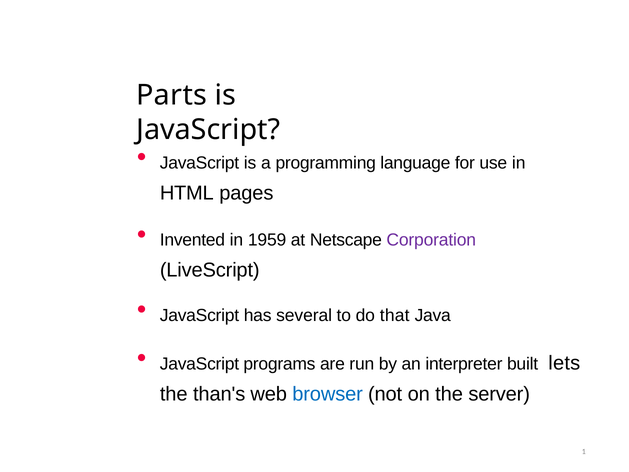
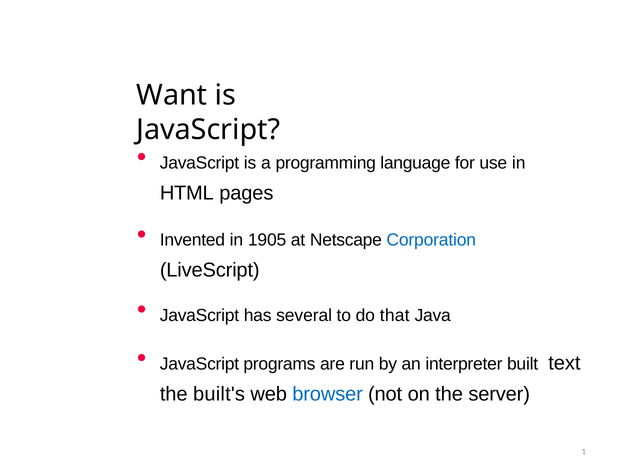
Parts: Parts -> Want (172, 95)
1959: 1959 -> 1905 (267, 240)
Corporation colour: purple -> blue (431, 240)
lets: lets -> text (564, 363)
than's: than's -> built's (219, 394)
